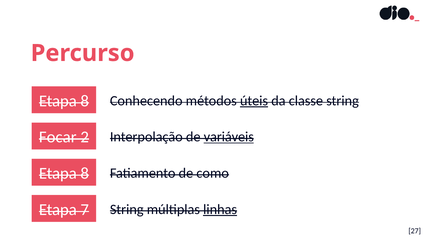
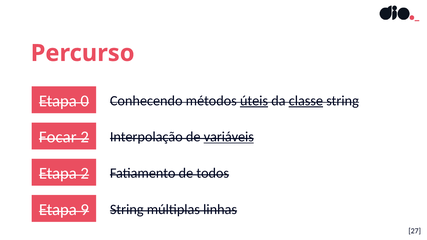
8: 8 -> 0 (85, 101)
classe underline: none -> present (306, 101)
8: 8 -> 2 (85, 174)
como: como -> todos (213, 173)
7: 7 -> 9 (85, 210)
linhas underline: present -> none (220, 210)
